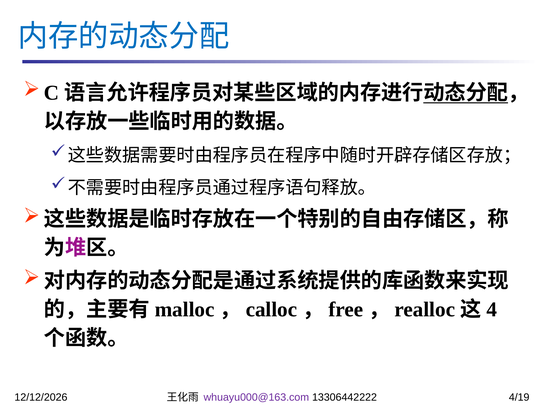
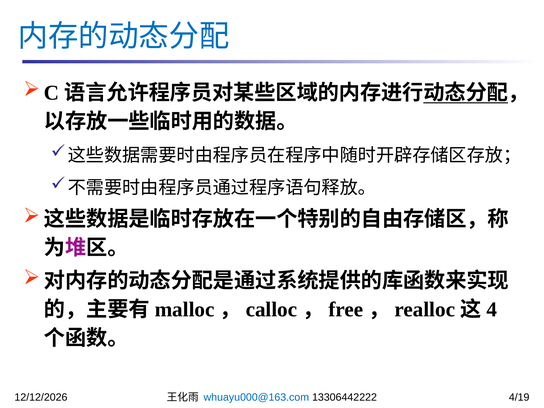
whuayu000@163.com colour: purple -> blue (256, 397)
